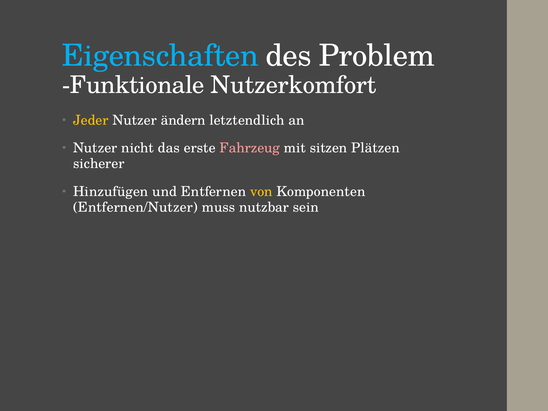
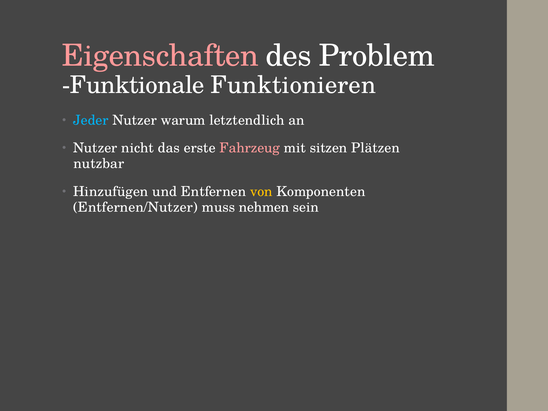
Eigenschaften colour: light blue -> pink (160, 56)
Nutzerkomfort: Nutzerkomfort -> Funktionieren (293, 85)
Jeder colour: yellow -> light blue (91, 120)
ändern: ändern -> warum (183, 120)
sicherer: sicherer -> nutzbar (99, 164)
nutzbar: nutzbar -> nehmen (264, 207)
